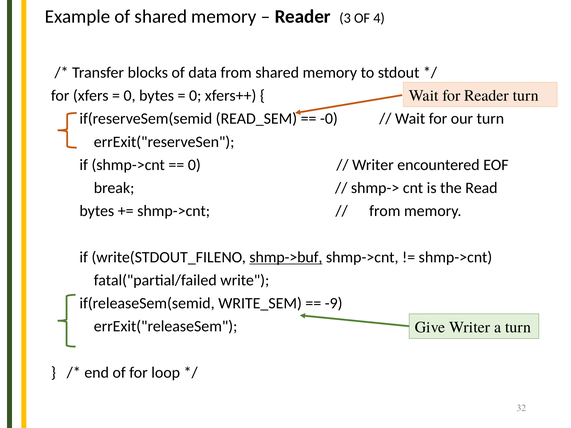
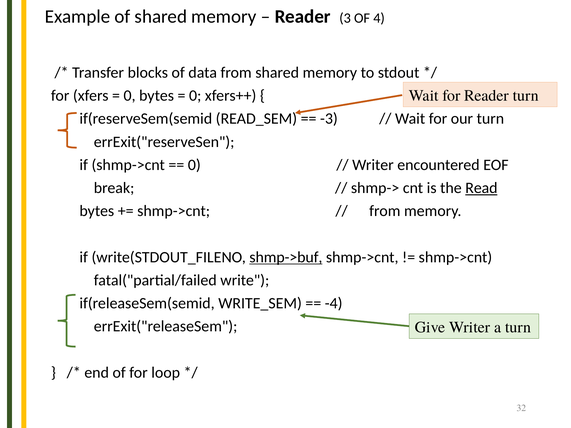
-0: -0 -> -3 (329, 119)
Read underline: none -> present (481, 188)
-9: -9 -> -4 (334, 303)
